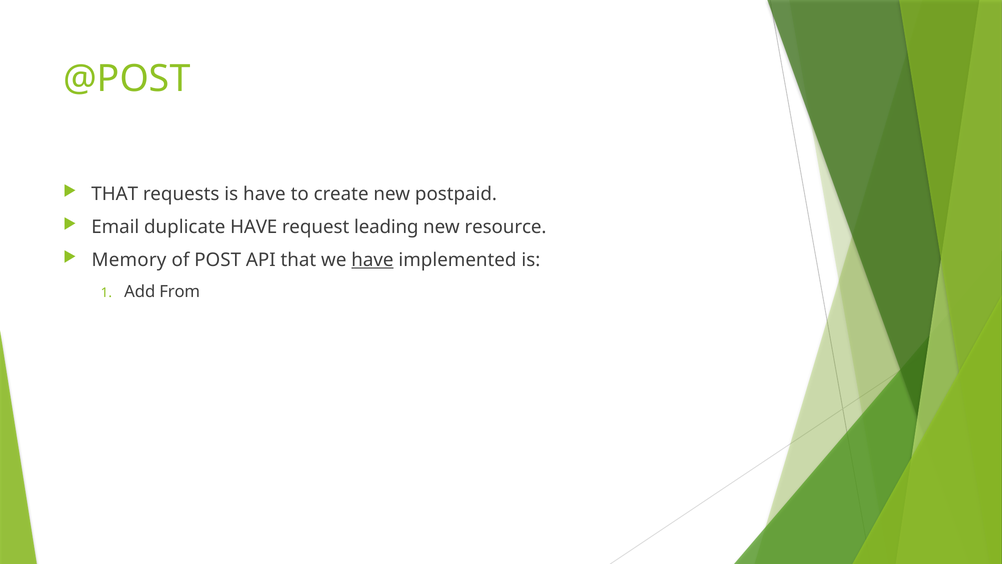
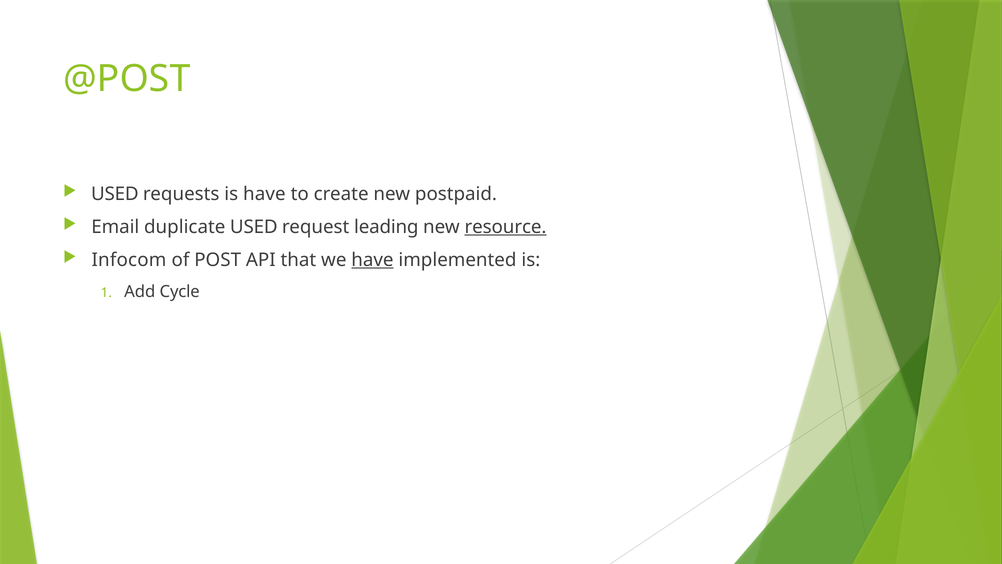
THAT: THAT -> USED (115, 194)
duplicate HAVE: HAVE -> USED (254, 227)
resource underline: none -> present (506, 227)
Memory: Memory -> Infocom (129, 260)
From: From -> Cycle (180, 291)
